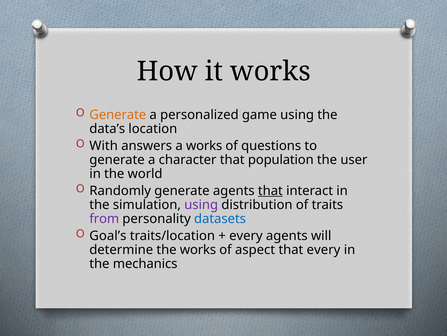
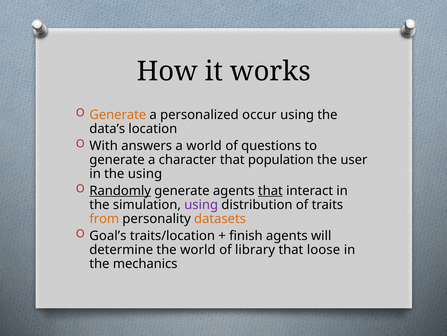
game: game -> occur (259, 115)
a works: works -> world (204, 145)
the world: world -> using (145, 174)
Randomly underline: none -> present (120, 190)
from colour: purple -> orange (104, 218)
datasets colour: blue -> orange (220, 218)
every: every -> finish (246, 235)
the works: works -> world (198, 249)
aspect: aspect -> library (255, 249)
that every: every -> loose (324, 249)
